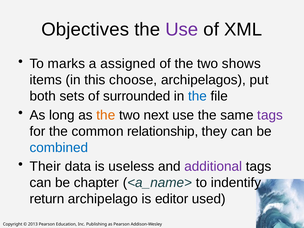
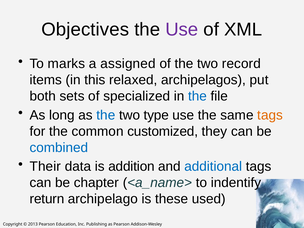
shows: shows -> record (241, 64)
choose: choose -> relaxed (133, 80)
surrounded: surrounded -> specialized (137, 96)
the colour: orange -> blue (106, 115)
next: next -> type (156, 115)
tags colour: purple -> orange (270, 115)
relationship: relationship -> customized (163, 131)
useless: useless -> addition (131, 166)
additional colour: purple -> blue (213, 166)
editor: editor -> these (172, 199)
